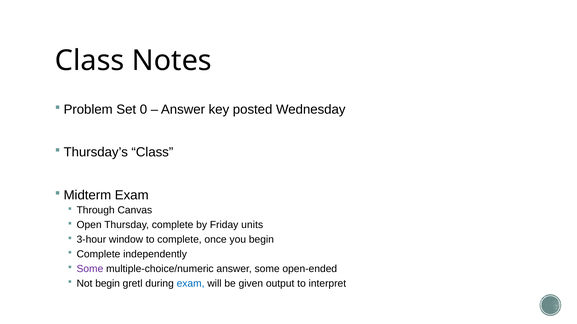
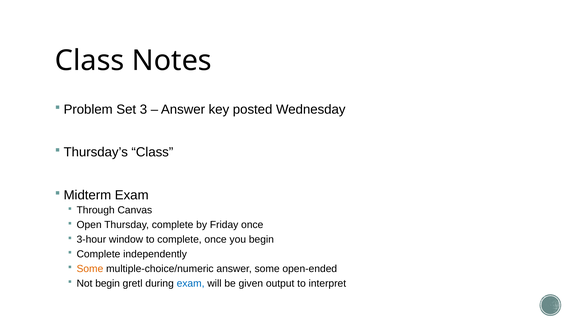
0: 0 -> 3 (143, 110)
Friday units: units -> once (252, 225)
Some colour: purple -> orange (90, 269)
